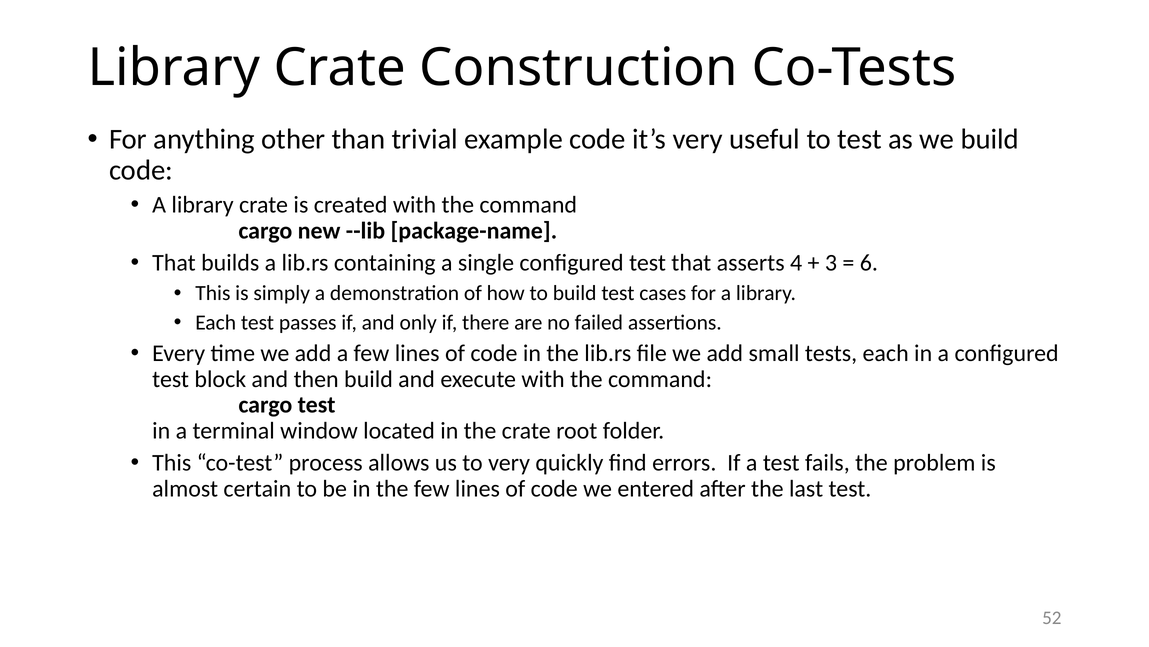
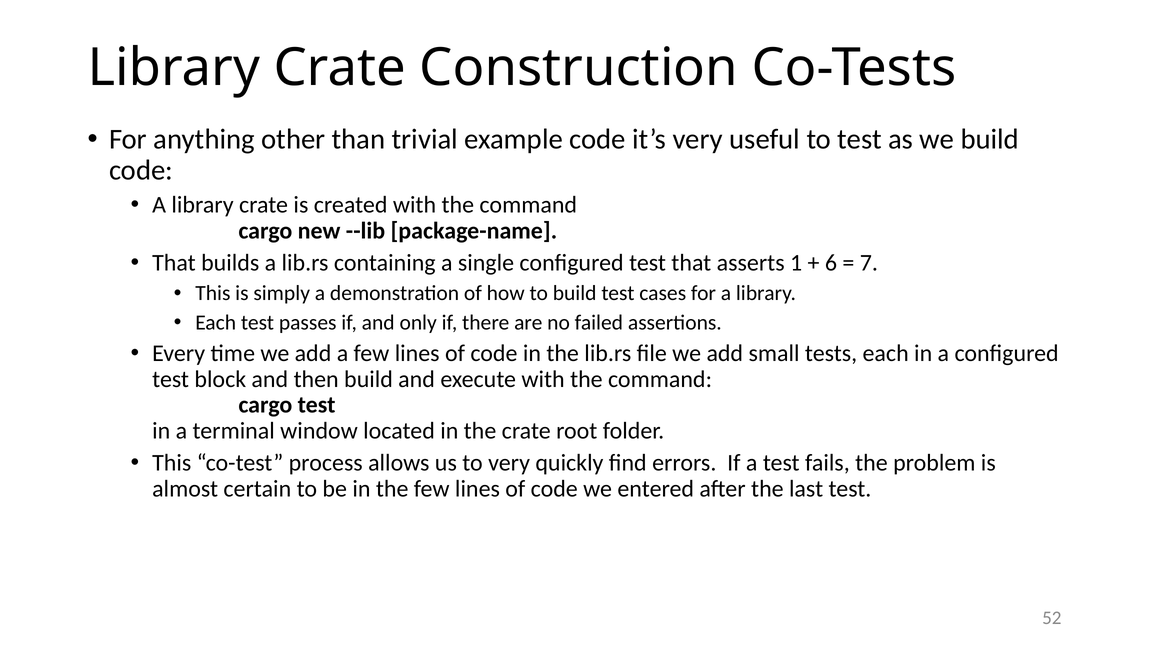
4: 4 -> 1 (796, 262)
3: 3 -> 6 (831, 262)
6: 6 -> 7 (869, 262)
